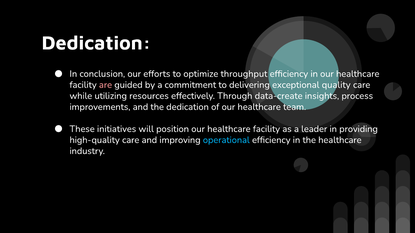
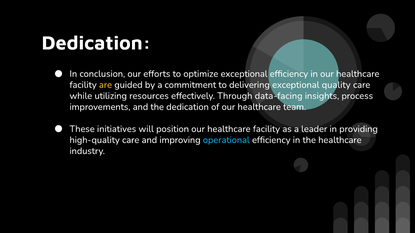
optimize throughput: throughput -> exceptional (244, 74)
are colour: pink -> yellow (105, 85)
data-create: data-create -> data-facing (279, 96)
